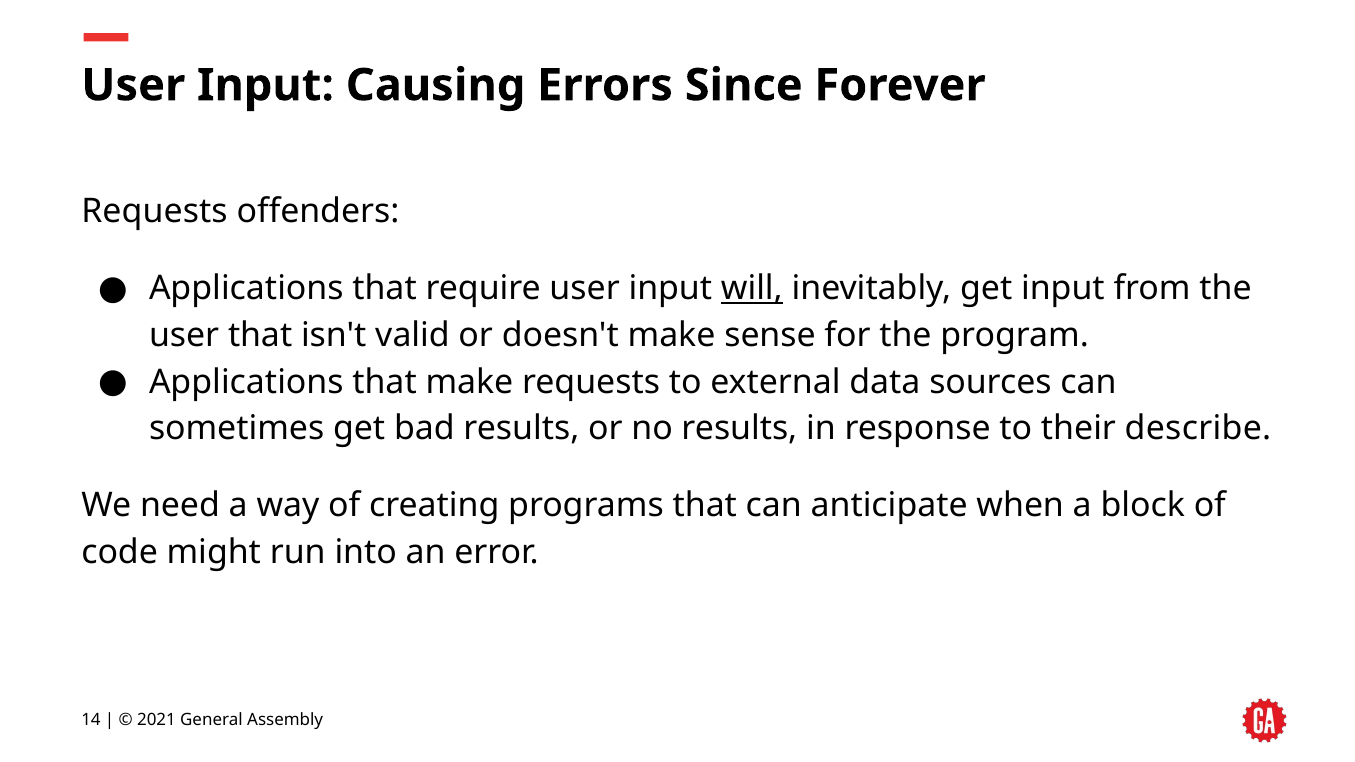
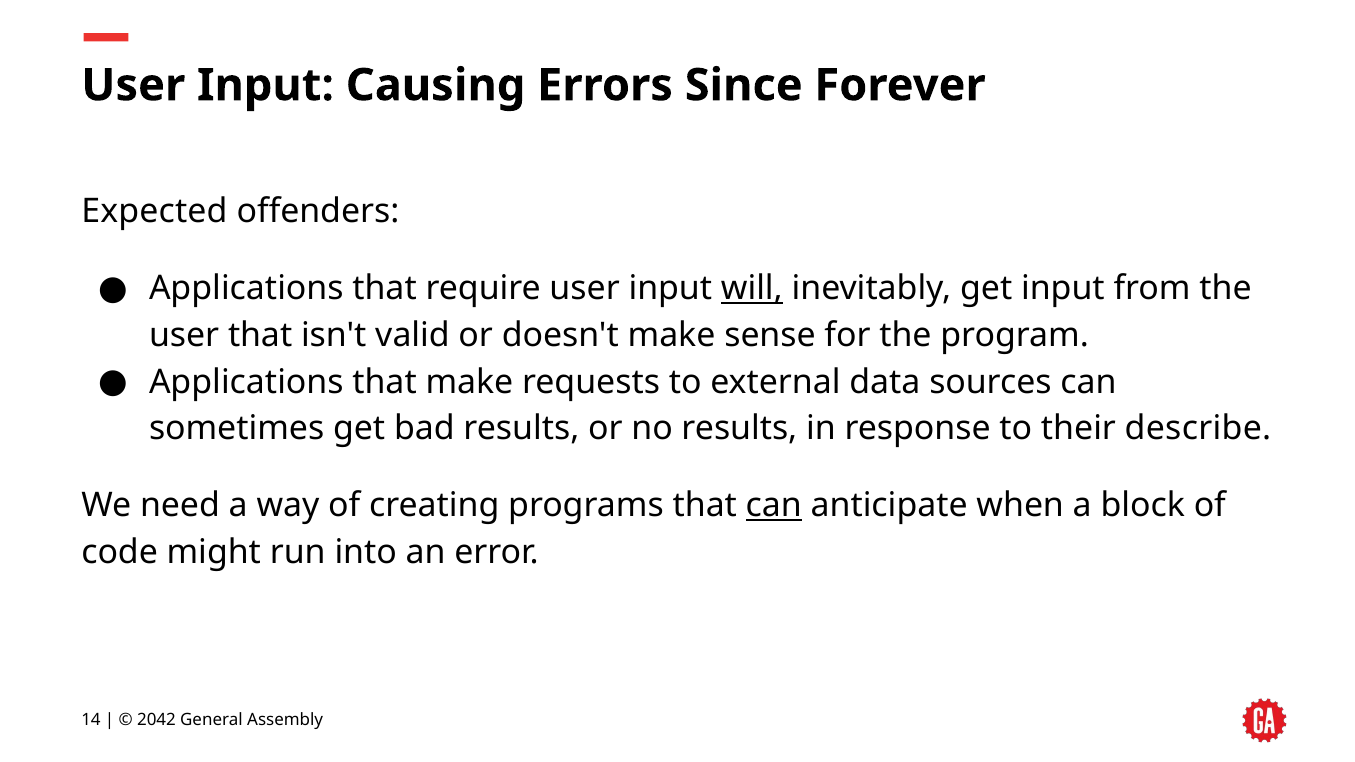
Requests: Requests -> Expected (154, 212)
can underline: none -> present (774, 506)
2021: 2021 -> 2042 (156, 720)
